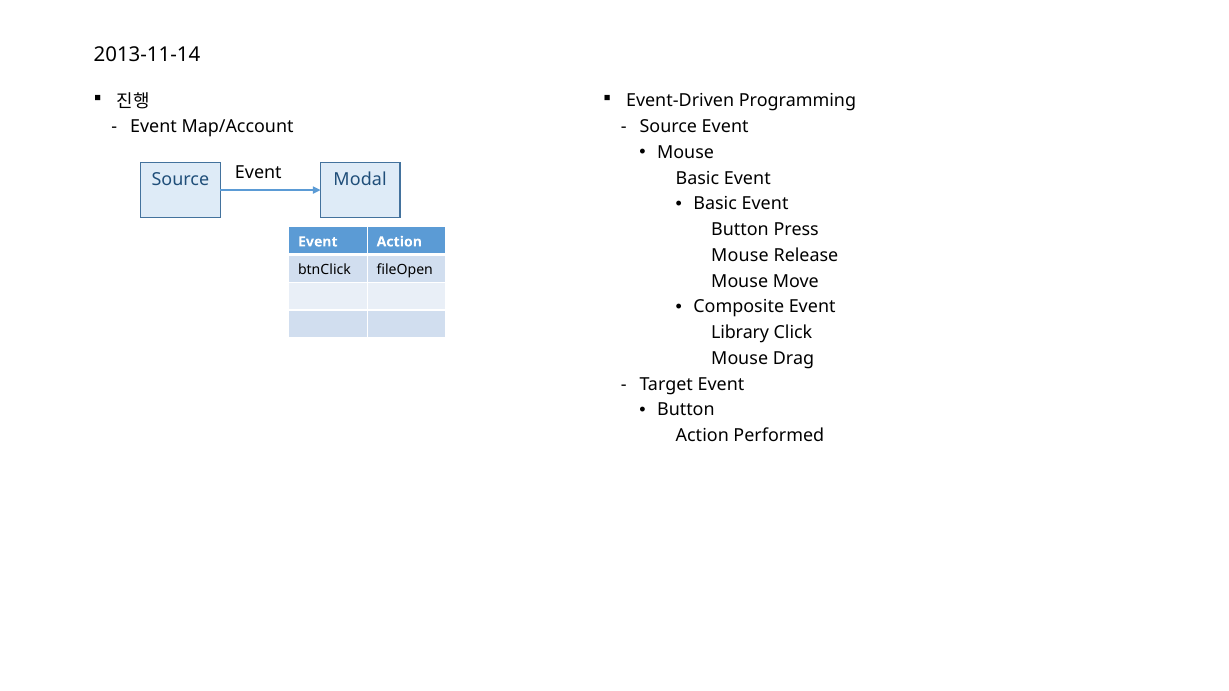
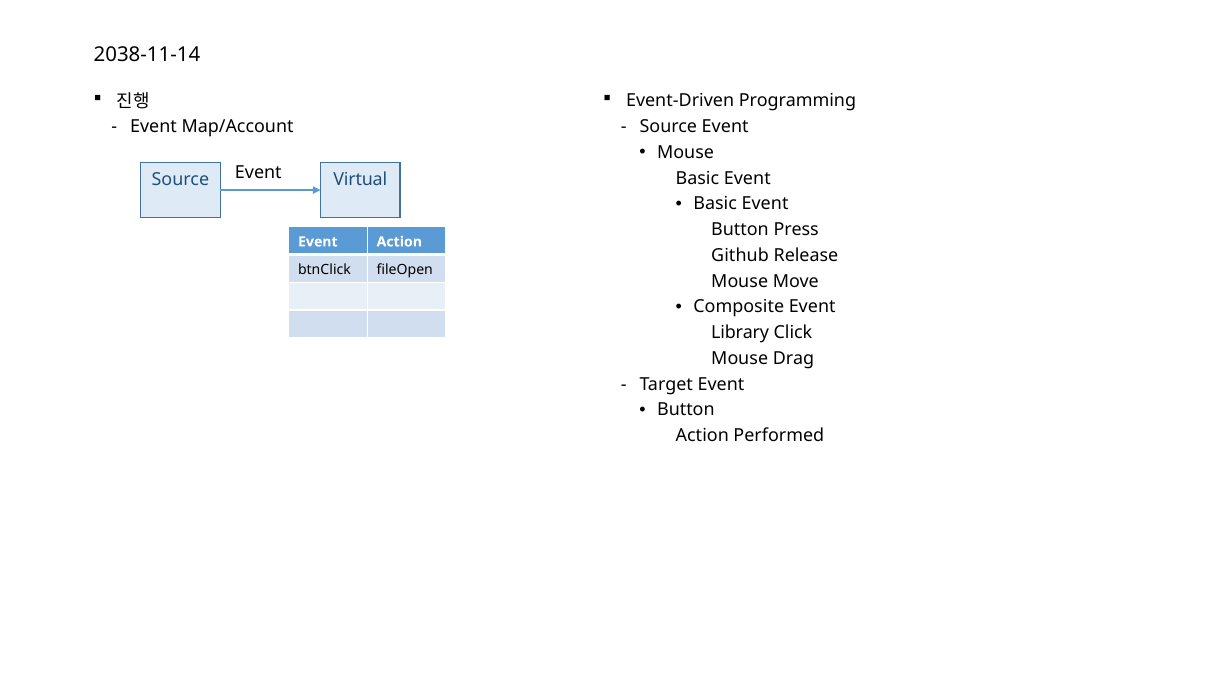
2013-11-14: 2013-11-14 -> 2038-11-14 (147, 55)
Modal: Modal -> Virtual (360, 179)
Mouse: Mouse -> Github (740, 256)
